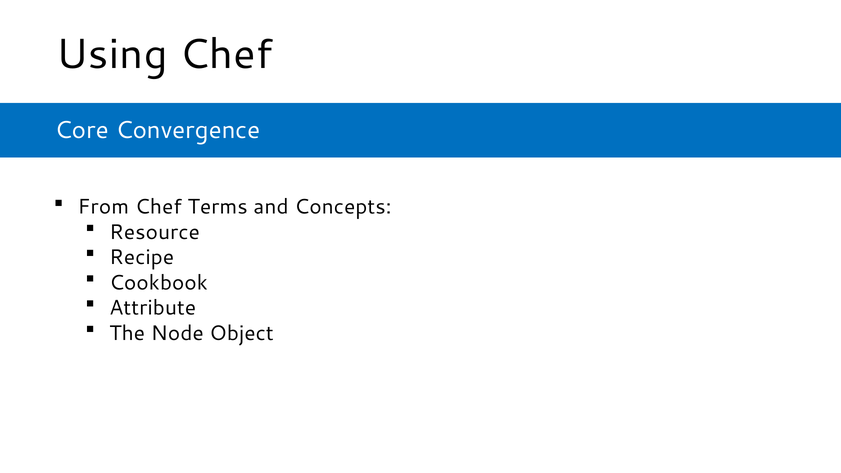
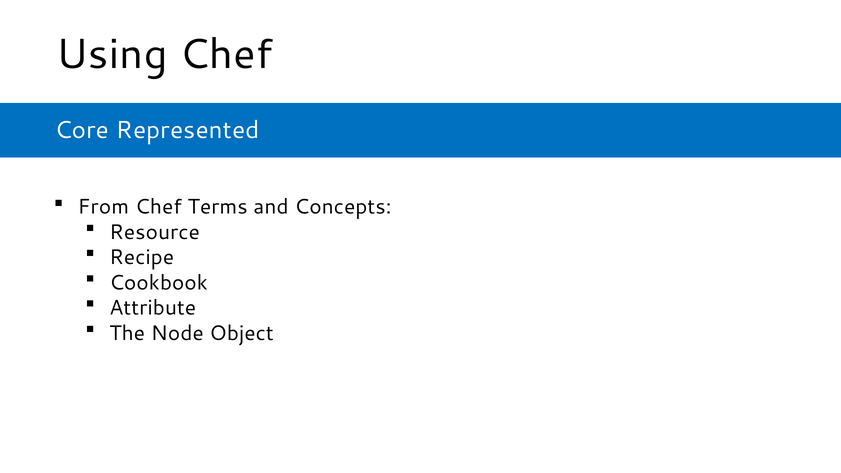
Convergence: Convergence -> Represented (188, 130)
